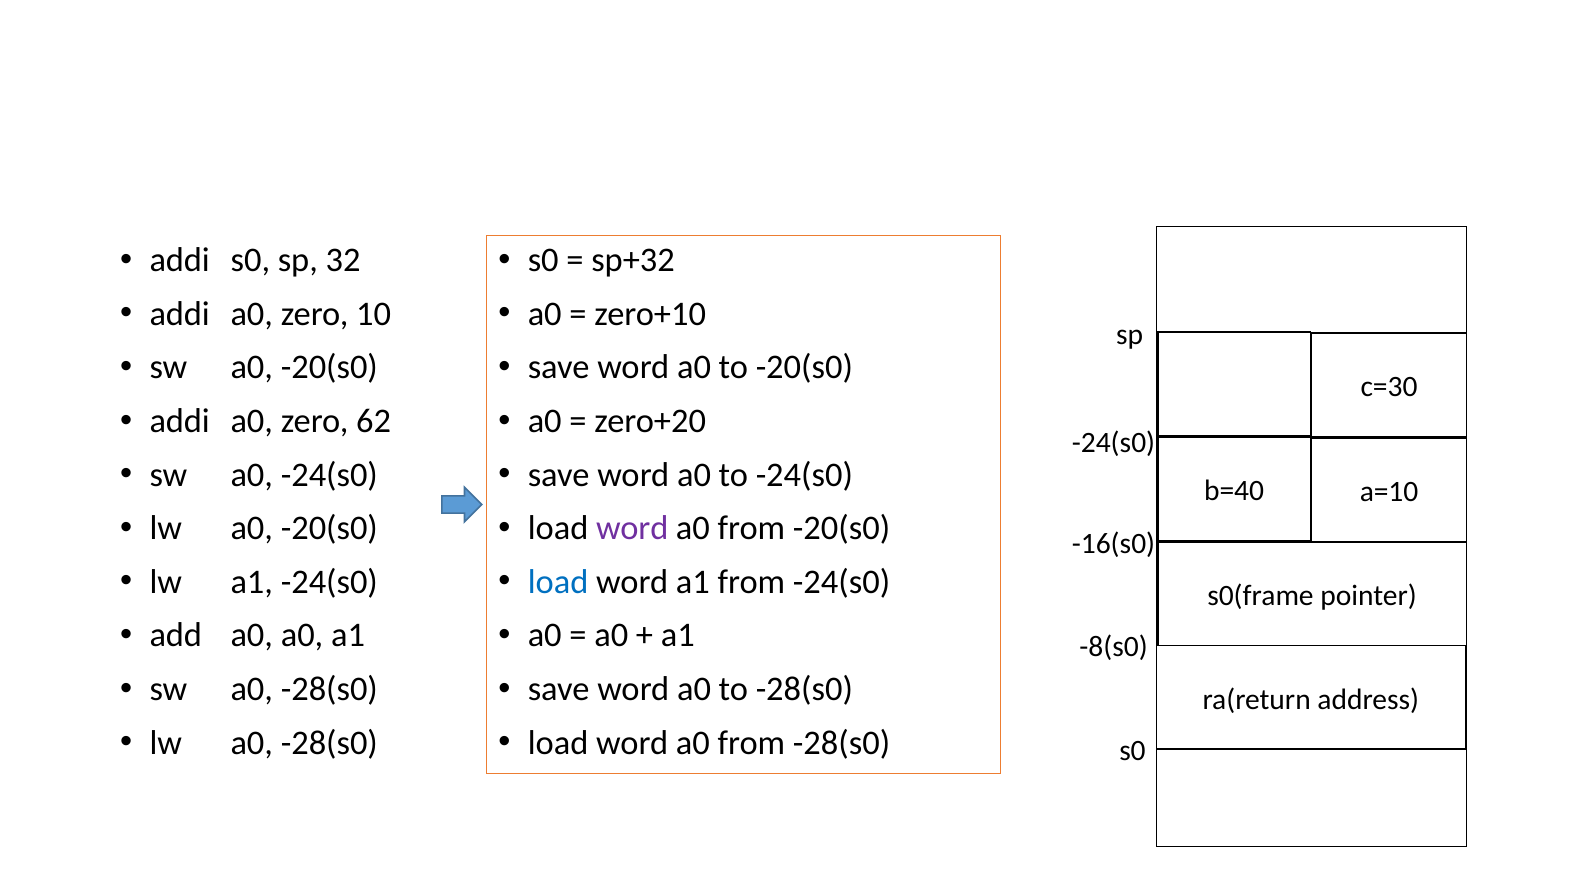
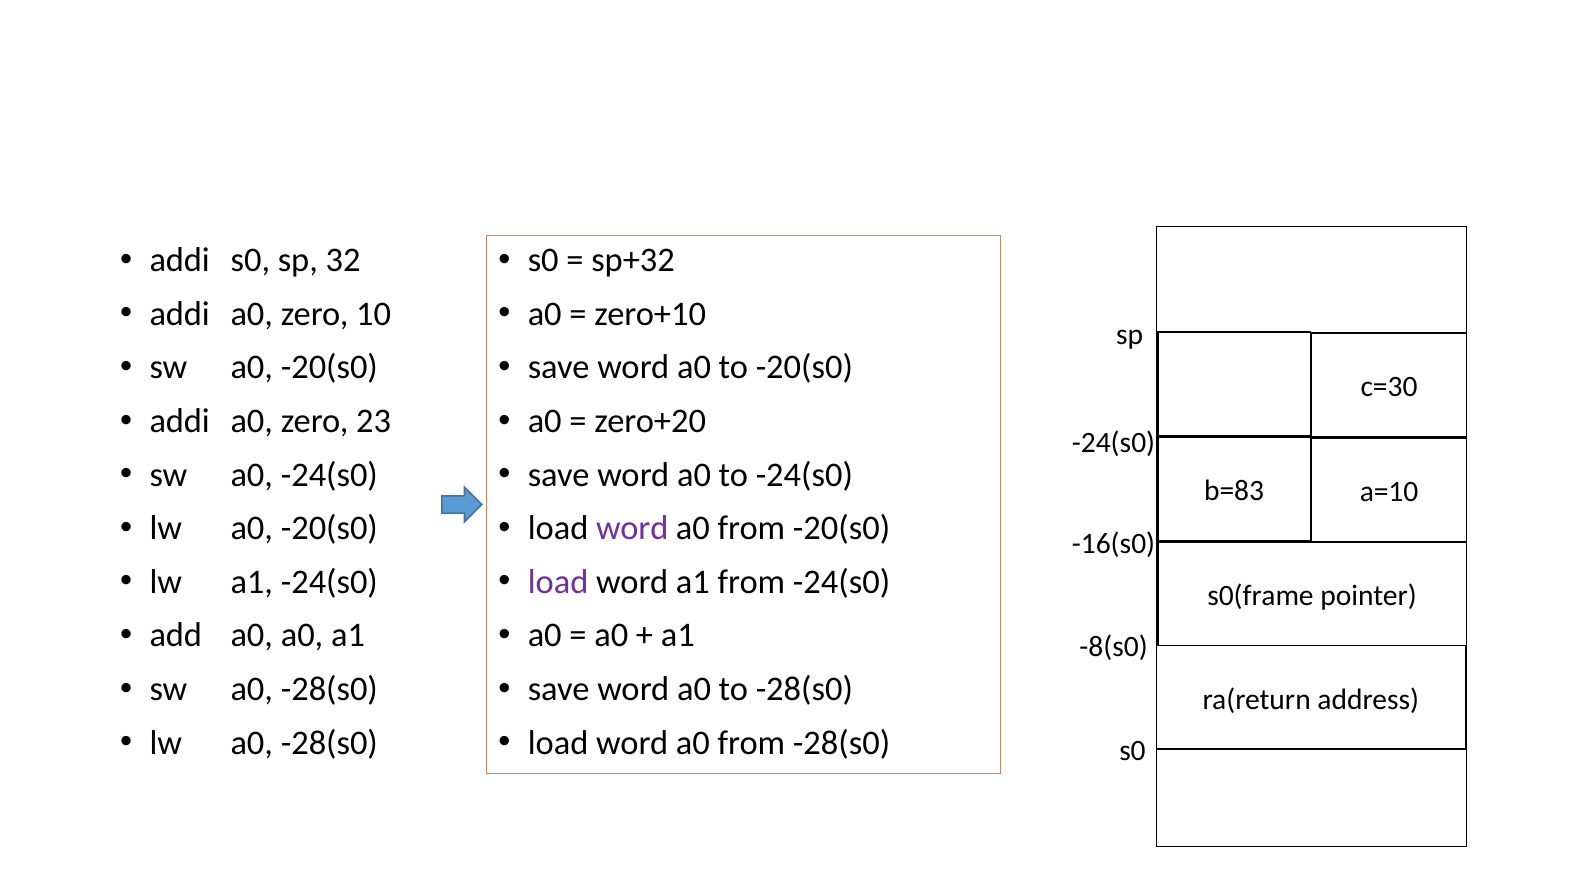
62: 62 -> 23 (373, 421)
b=40: b=40 -> b=83 (1234, 491)
load colour: blue -> purple (558, 581)
